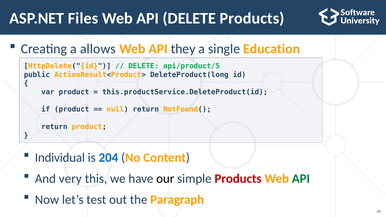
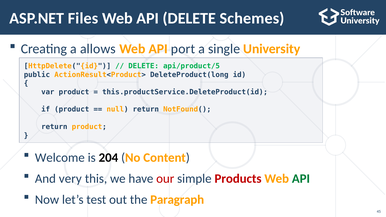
DELETE Products: Products -> Schemes (252, 18)
they: they -> port (183, 49)
Education: Education -> University (272, 49)
Individual: Individual -> Welcome (60, 158)
204 colour: blue -> black (108, 158)
our colour: black -> red (165, 179)
